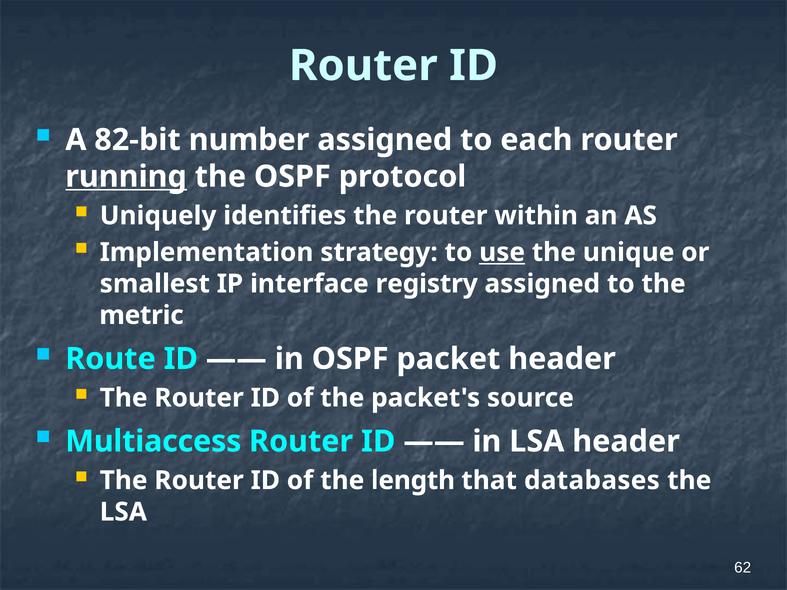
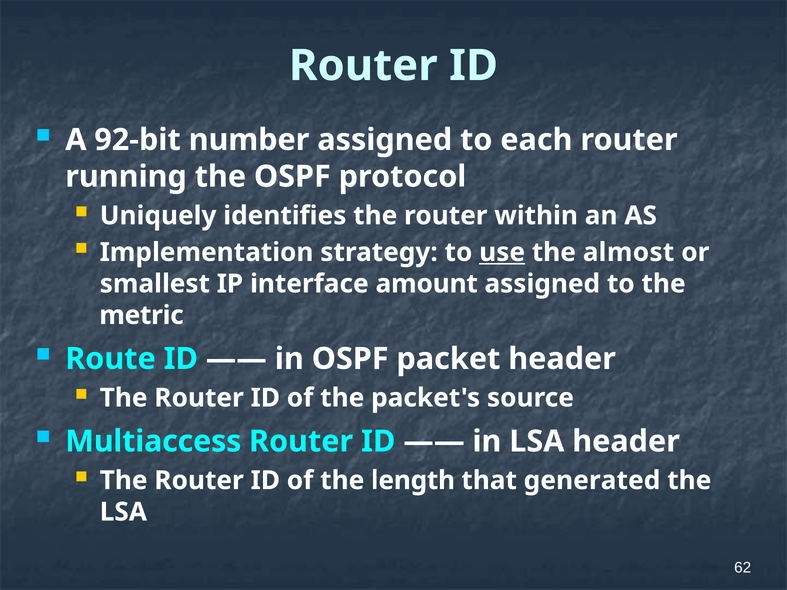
82-bit: 82-bit -> 92-bit (138, 140)
running underline: present -> none (126, 177)
unique: unique -> almost (629, 252)
registry: registry -> amount (427, 284)
databases: databases -> generated (592, 481)
